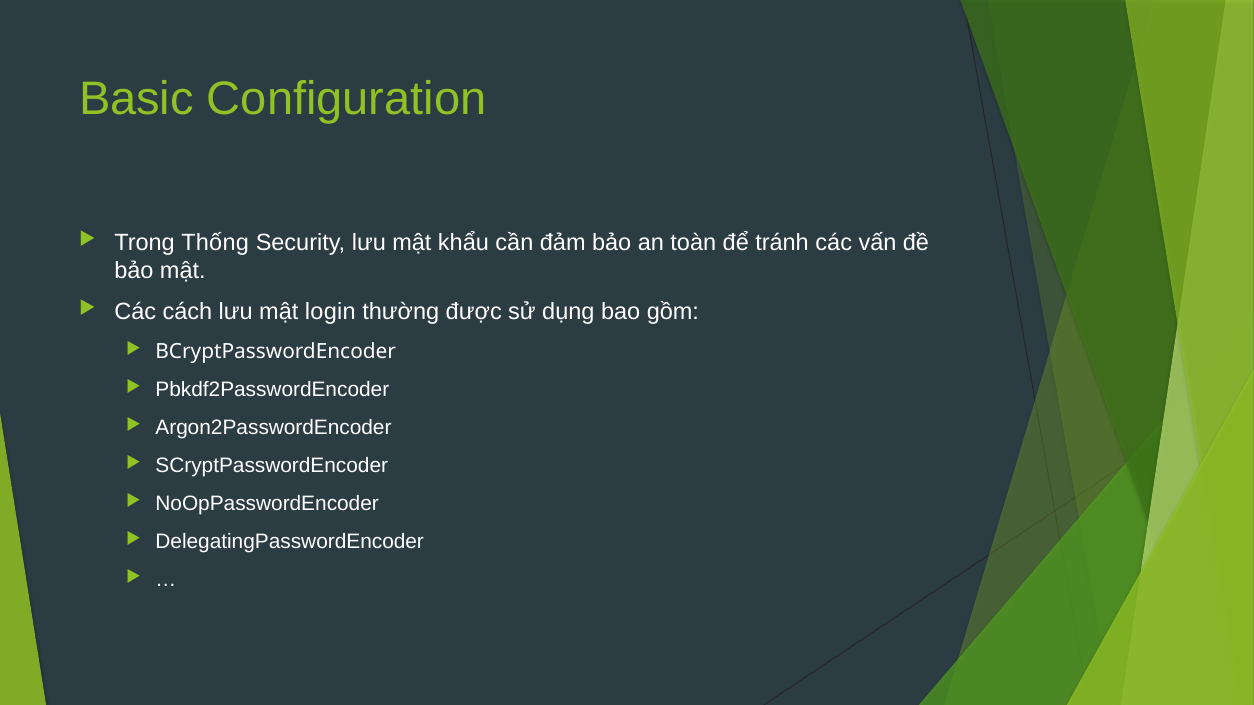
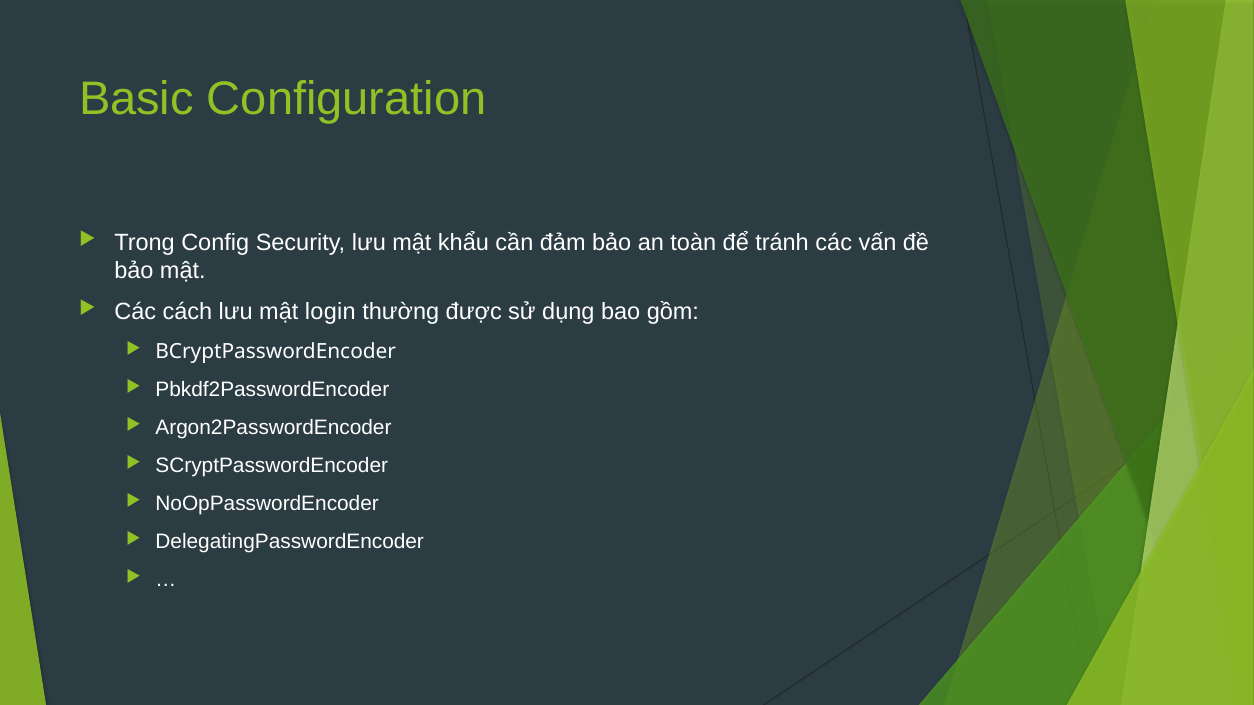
Thống: Thống -> Config (215, 243)
